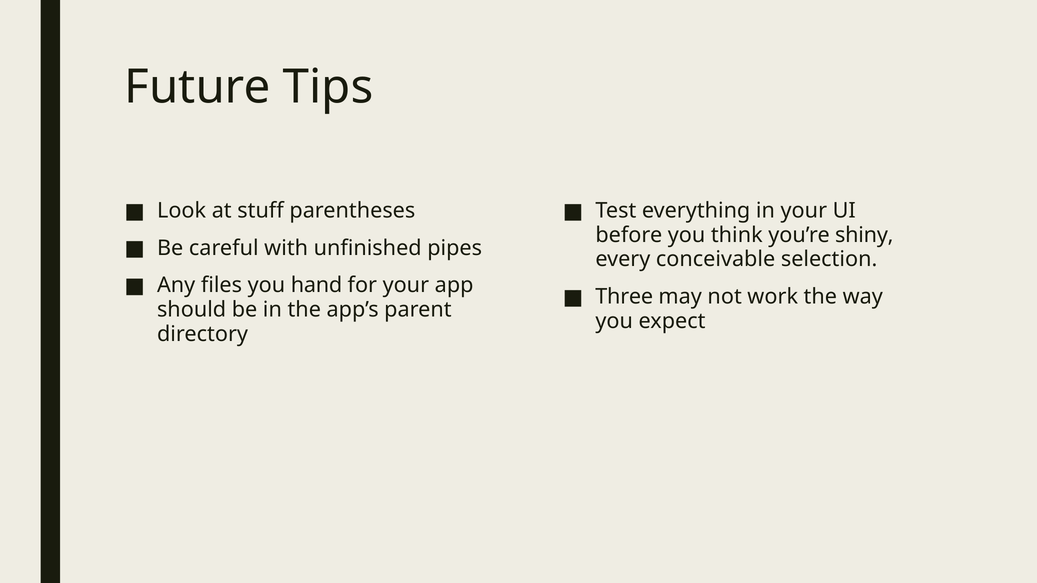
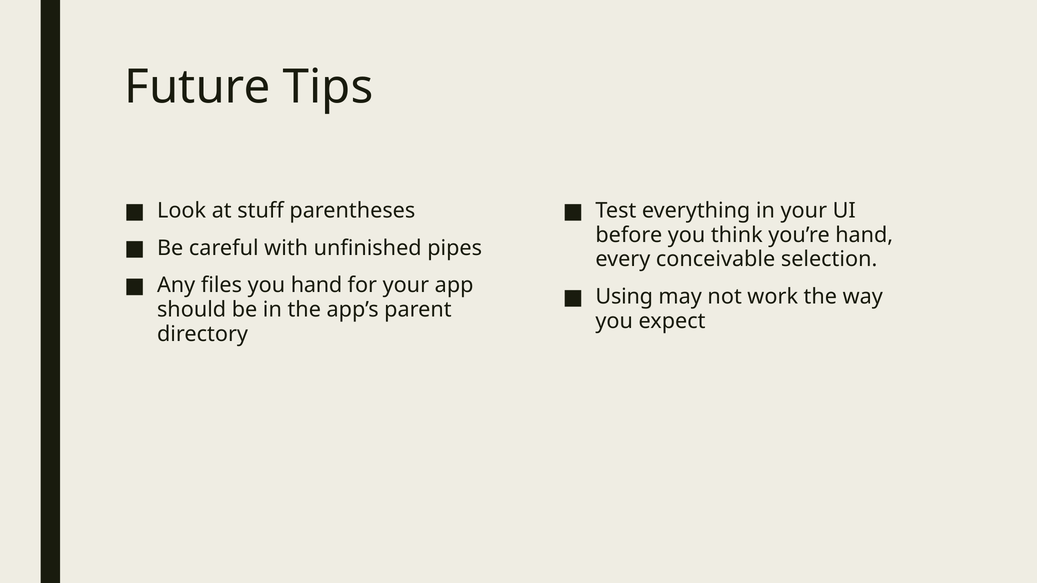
you’re shiny: shiny -> hand (864, 235)
Three: Three -> Using (624, 297)
